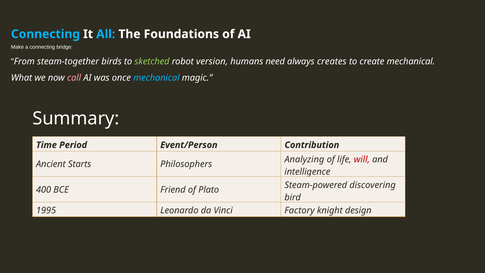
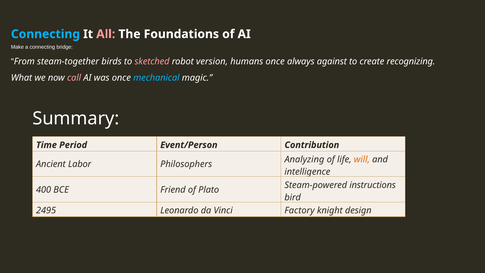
All colour: light blue -> pink (106, 34)
sketched colour: light green -> pink (152, 62)
humans need: need -> once (275, 62)
creates: creates -> against (332, 62)
create mechanical: mechanical -> recognizing (411, 62)
will colour: red -> orange (362, 159)
Starts: Starts -> Labor (80, 164)
discovering: discovering -> instructions (373, 185)
1995: 1995 -> 2495 (46, 210)
